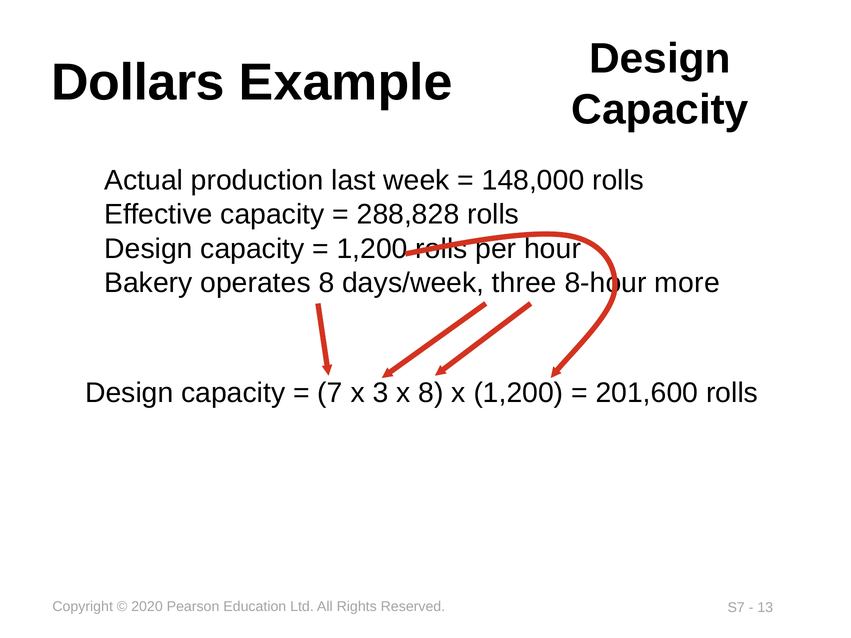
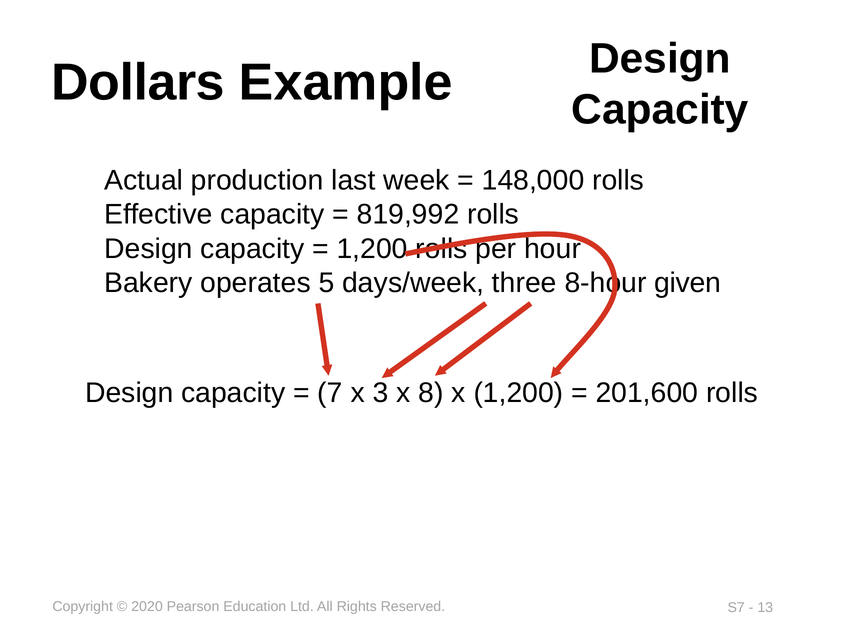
288,828: 288,828 -> 819,992 (408, 215)
operates 8: 8 -> 5 (326, 283)
more: more -> given (688, 283)
